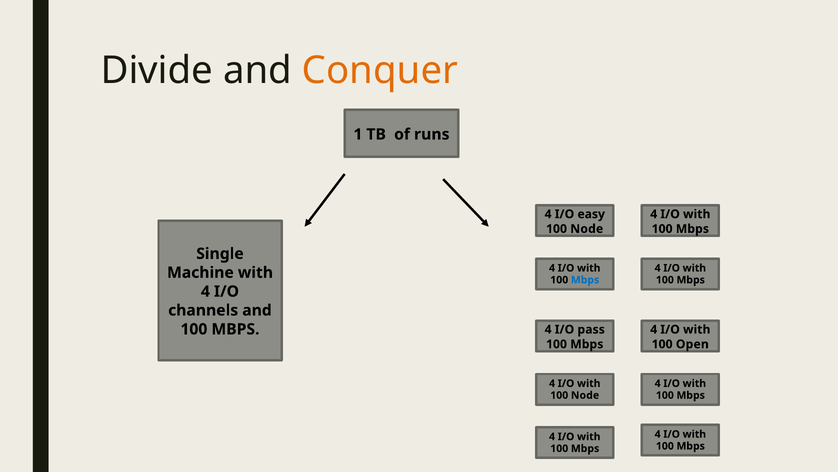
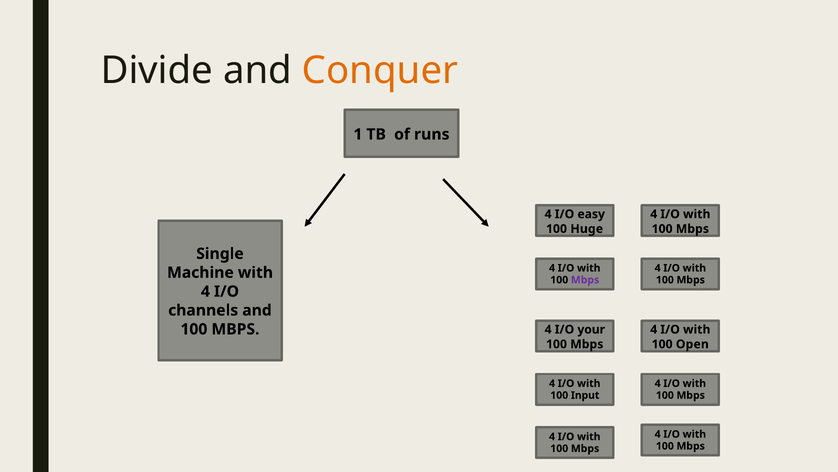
Node: Node -> Huge (587, 229)
Mbps colour: blue -> purple (585, 280)
pass: pass -> your (591, 329)
Node: Node -> Input (585, 395)
